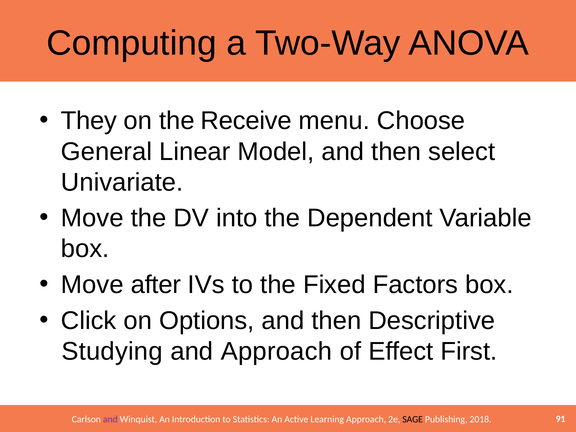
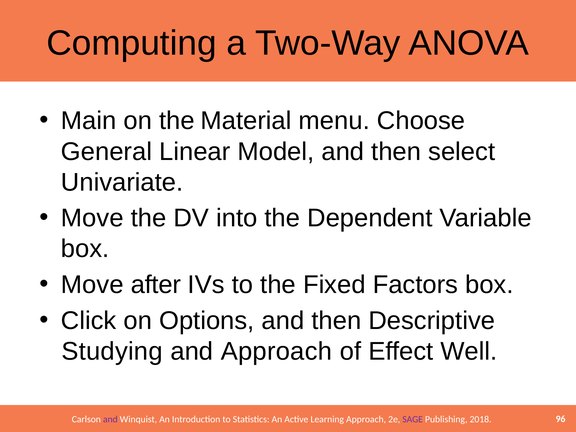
They: They -> Main (89, 121)
Receive: Receive -> Material (246, 121)
First: First -> Well (469, 351)
SAGE colour: black -> purple (413, 419)
91: 91 -> 96 (561, 419)
